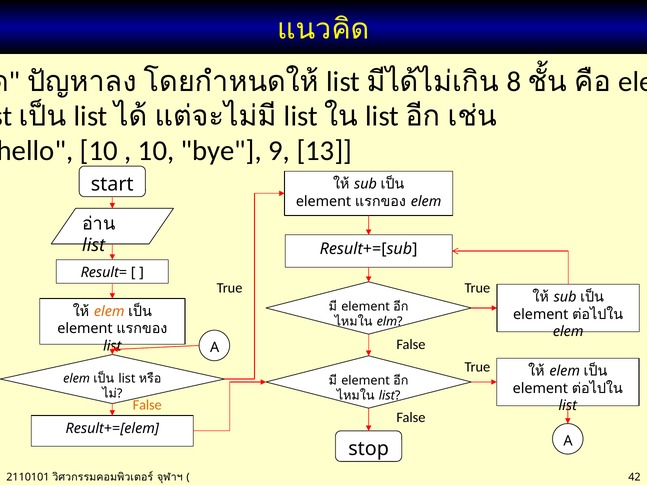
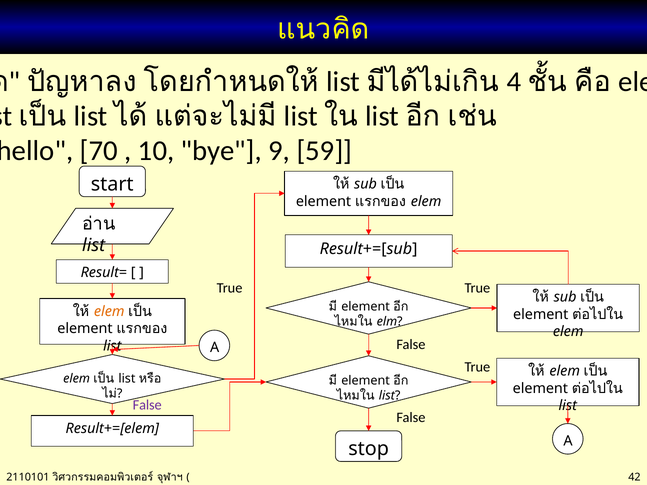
8: 8 -> 4 (514, 82)
10: 10 -> 70 (99, 151)
13: 13 -> 59 (324, 151)
False colour: orange -> purple (147, 405)
